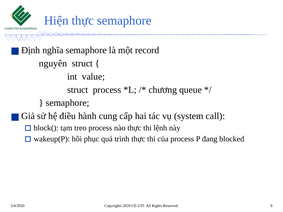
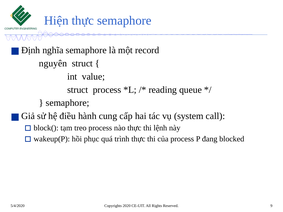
chương: chương -> reading (163, 90)
